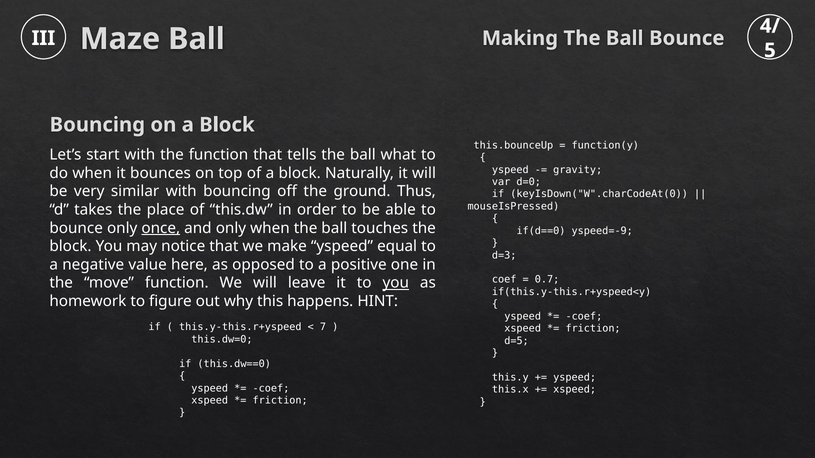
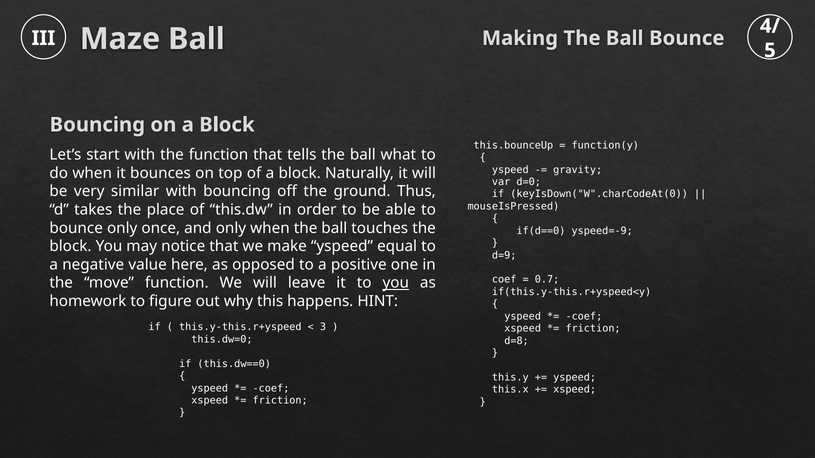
once underline: present -> none (161, 228)
d=3: d=3 -> d=9 (504, 255)
7: 7 -> 3 (323, 327)
d=5: d=5 -> d=8 (517, 341)
